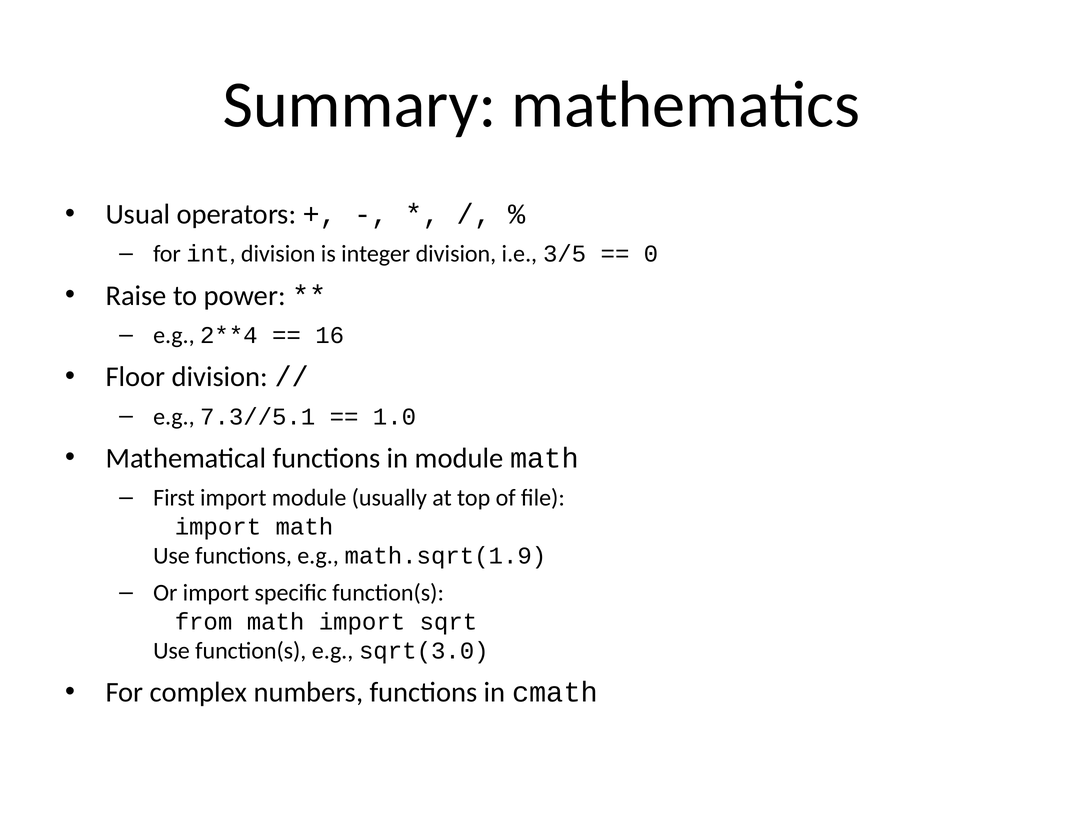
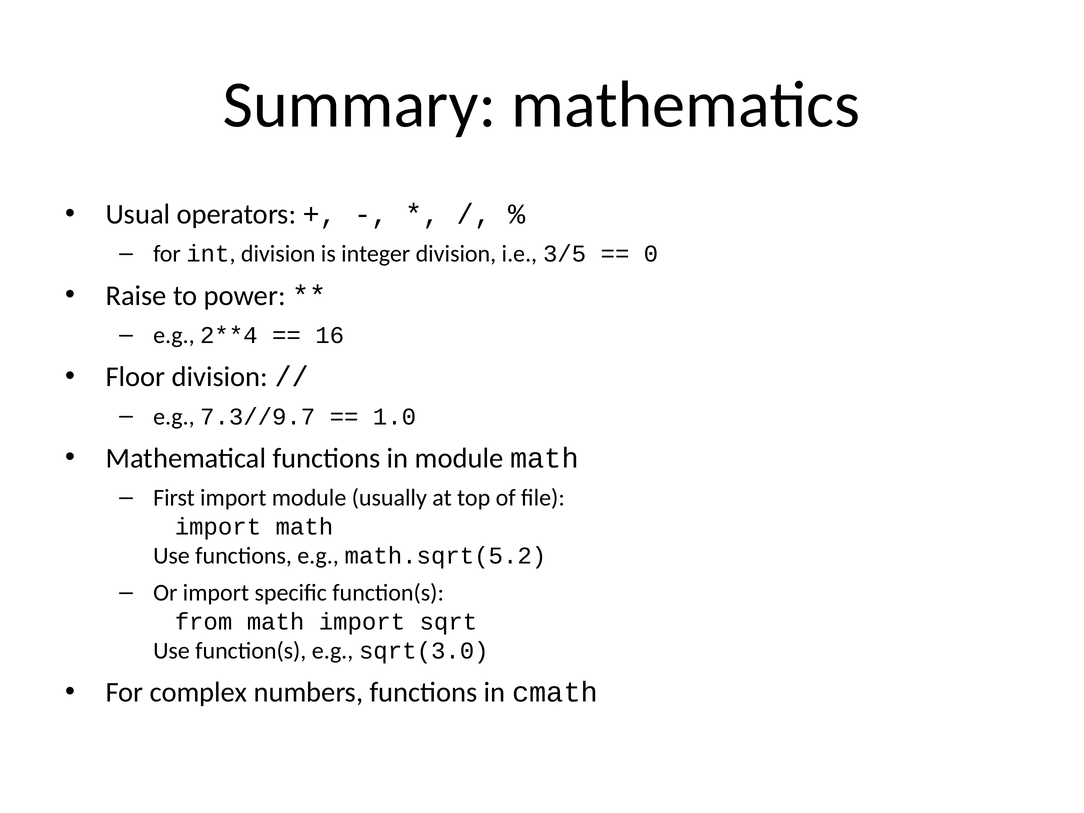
7.3//5.1: 7.3//5.1 -> 7.3//9.7 (258, 417)
math.sqrt(1.9: math.sqrt(1.9 -> math.sqrt(5.2 (445, 556)
